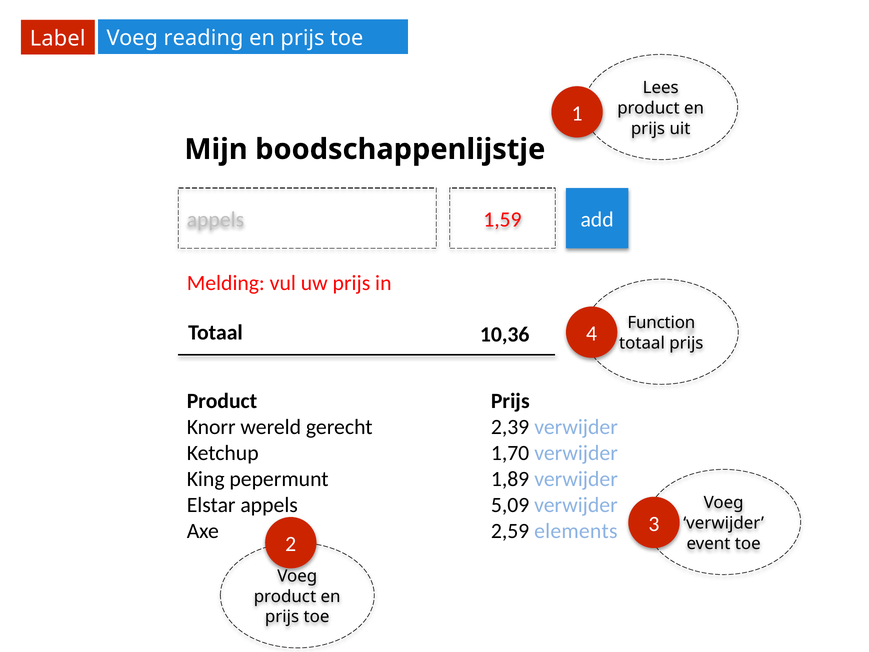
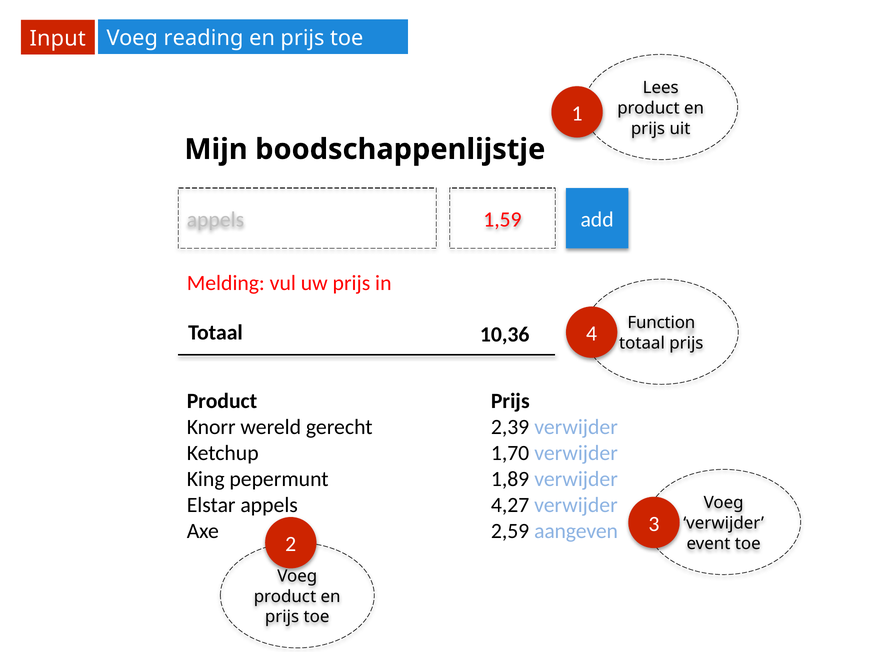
Label: Label -> Input (58, 39)
5,09: 5,09 -> 4,27 (510, 505)
elements: elements -> aangeven (576, 531)
